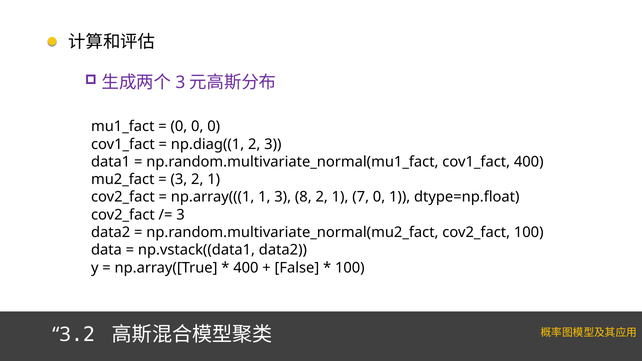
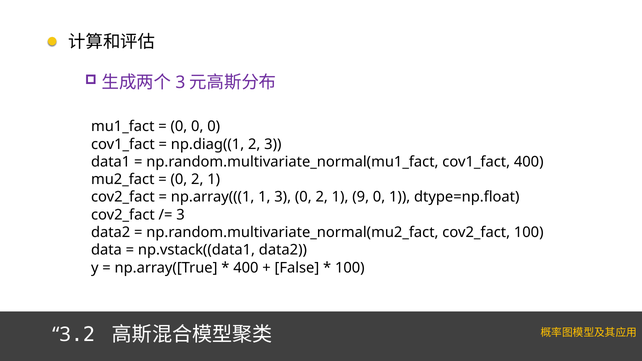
3: 3 -> 0 (179, 180)
3 8: 8 -> 0 (303, 197)
7: 7 -> 9 (361, 197)
